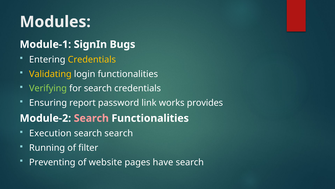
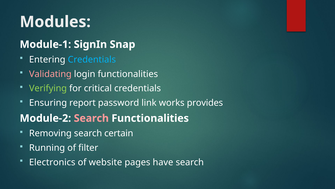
Bugs: Bugs -> Snap (122, 44)
Credentials colour: yellow -> light blue (92, 59)
Validating colour: yellow -> pink (50, 74)
for search: search -> critical (98, 88)
Execution: Execution -> Removing (50, 133)
search search: search -> certain (119, 133)
Preventing: Preventing -> Electronics (52, 162)
